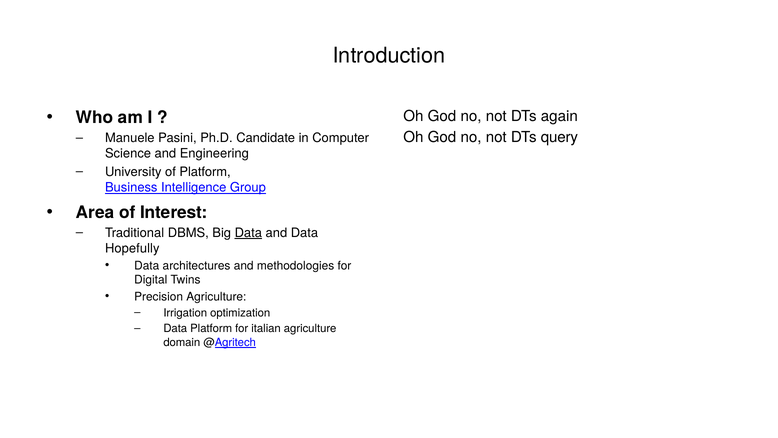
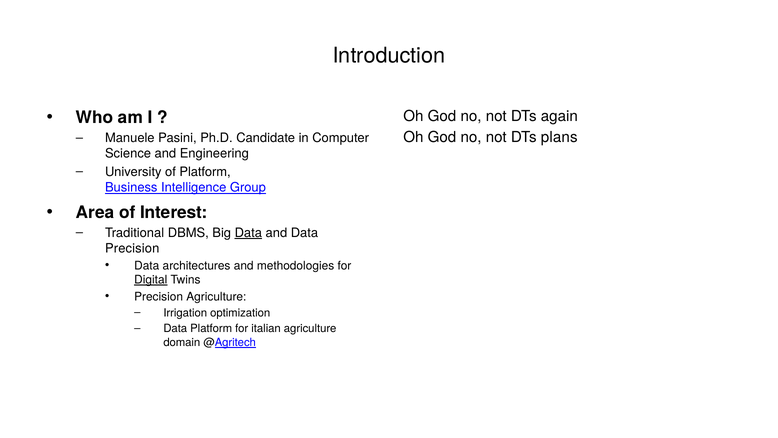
query: query -> plans (559, 137)
Hopefully: Hopefully -> Precision (132, 248)
Digital underline: none -> present (151, 280)
